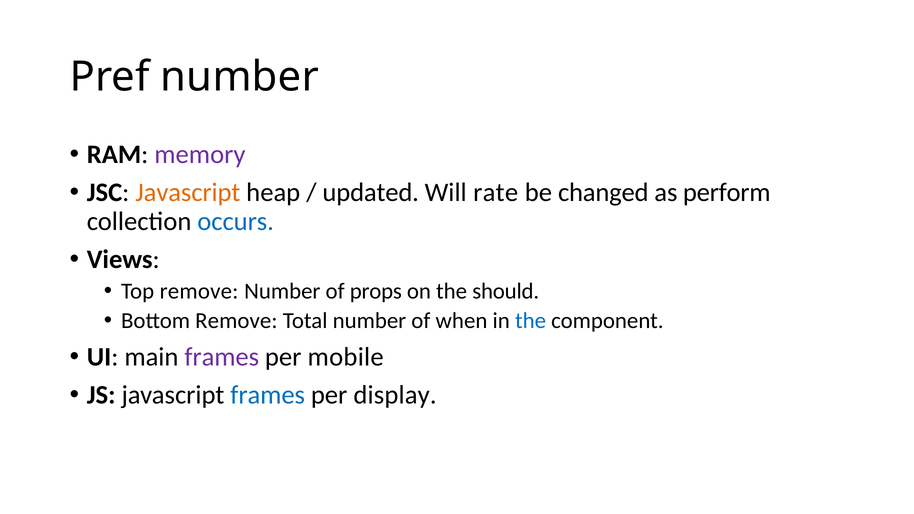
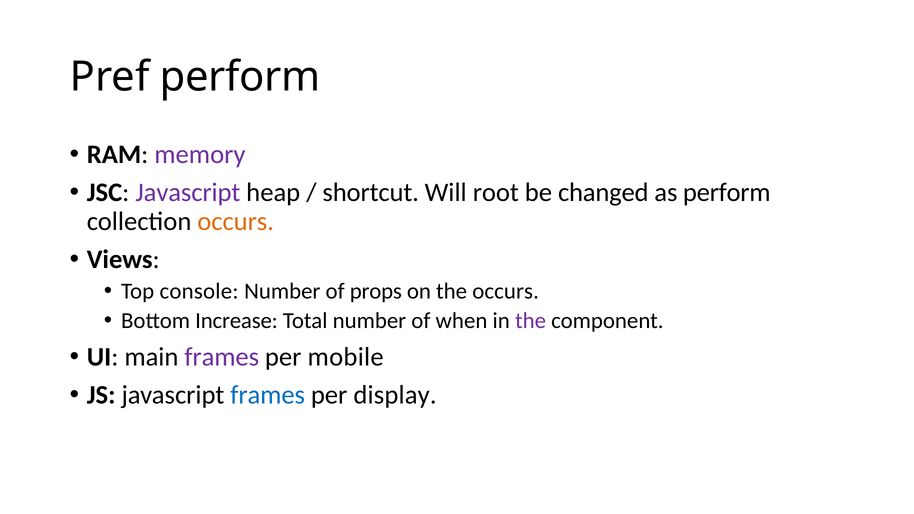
Pref number: number -> perform (240, 77)
Javascript colour: orange -> purple (188, 193)
updated: updated -> shortcut (371, 193)
rate: rate -> root (496, 193)
occurs colour: blue -> orange (236, 221)
Top remove: remove -> console (199, 291)
the should: should -> occurs (506, 291)
Bottom Remove: Remove -> Increase (237, 321)
the colour: blue -> purple (531, 321)
